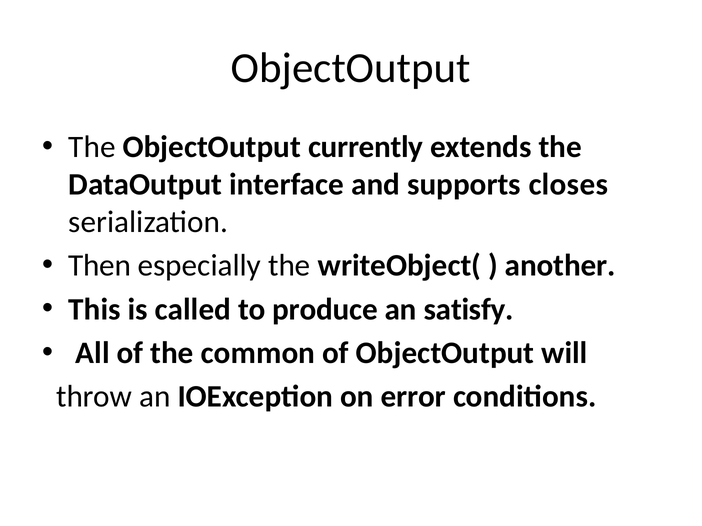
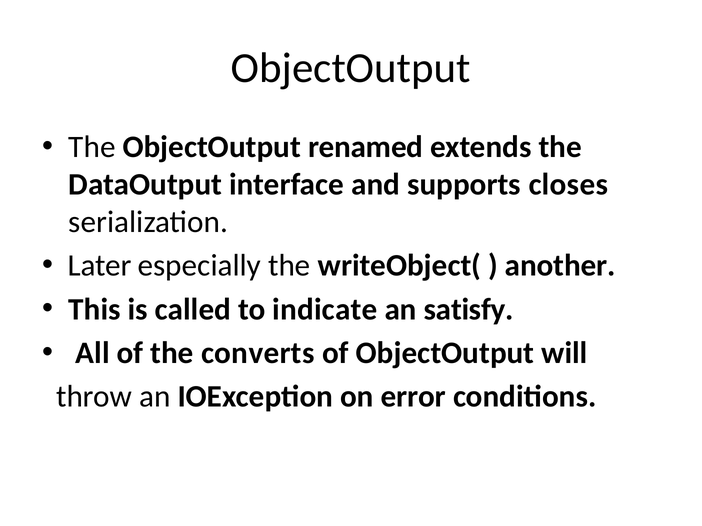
currently: currently -> renamed (366, 147)
Then: Then -> Later (100, 266)
produce: produce -> indicate (325, 310)
common: common -> converts (258, 353)
